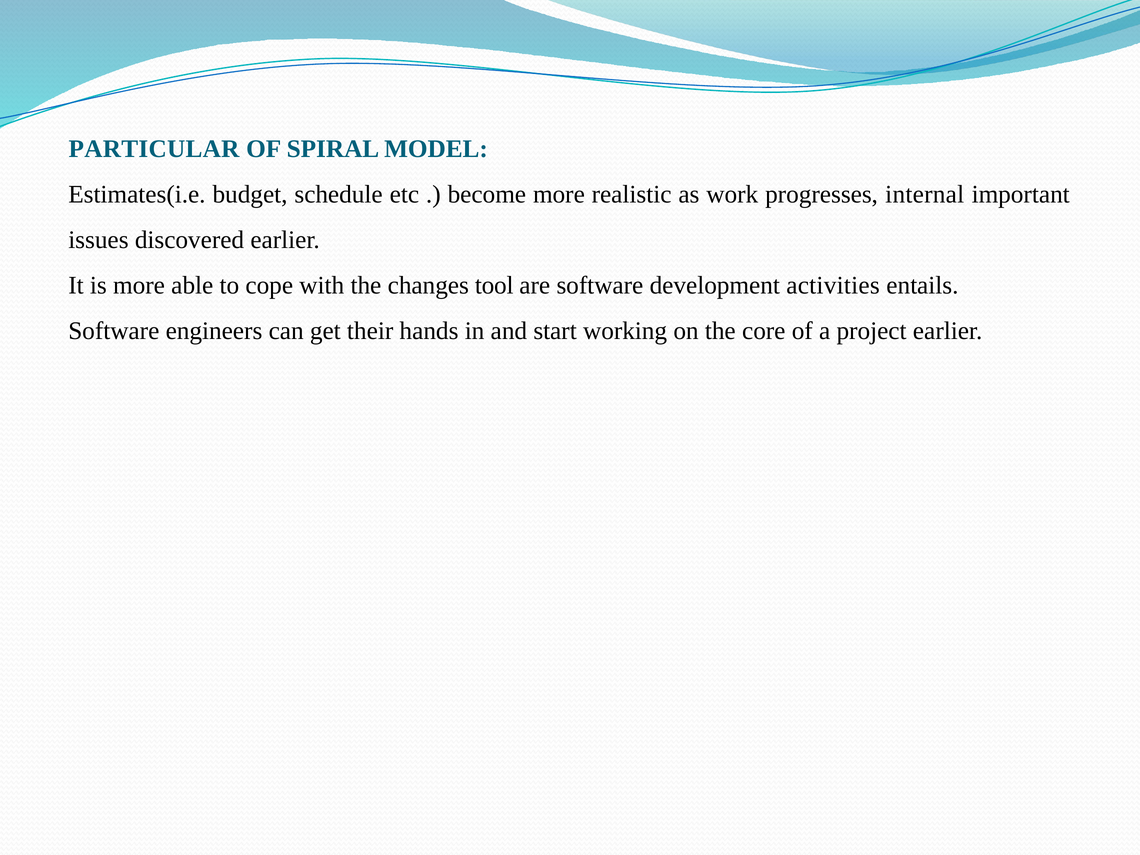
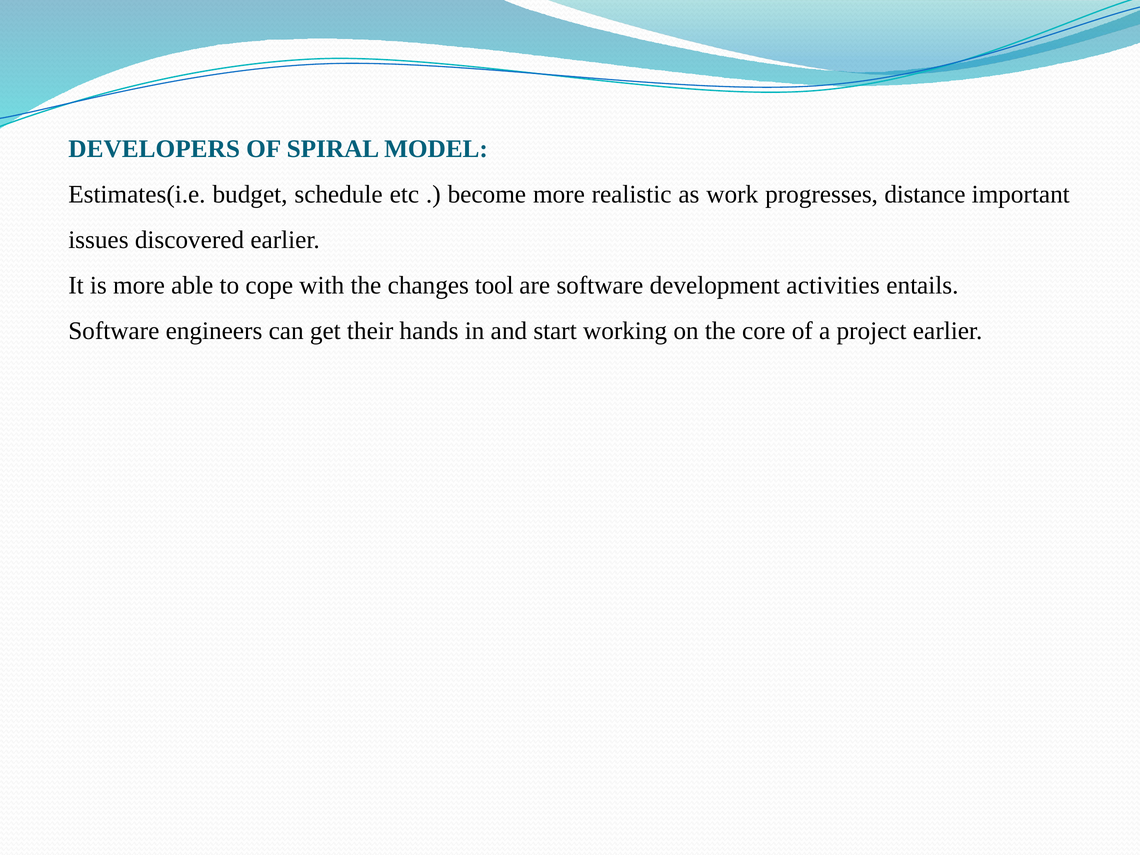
PARTICULAR: PARTICULAR -> DEVELOPERS (154, 149)
internal: internal -> distance (925, 194)
